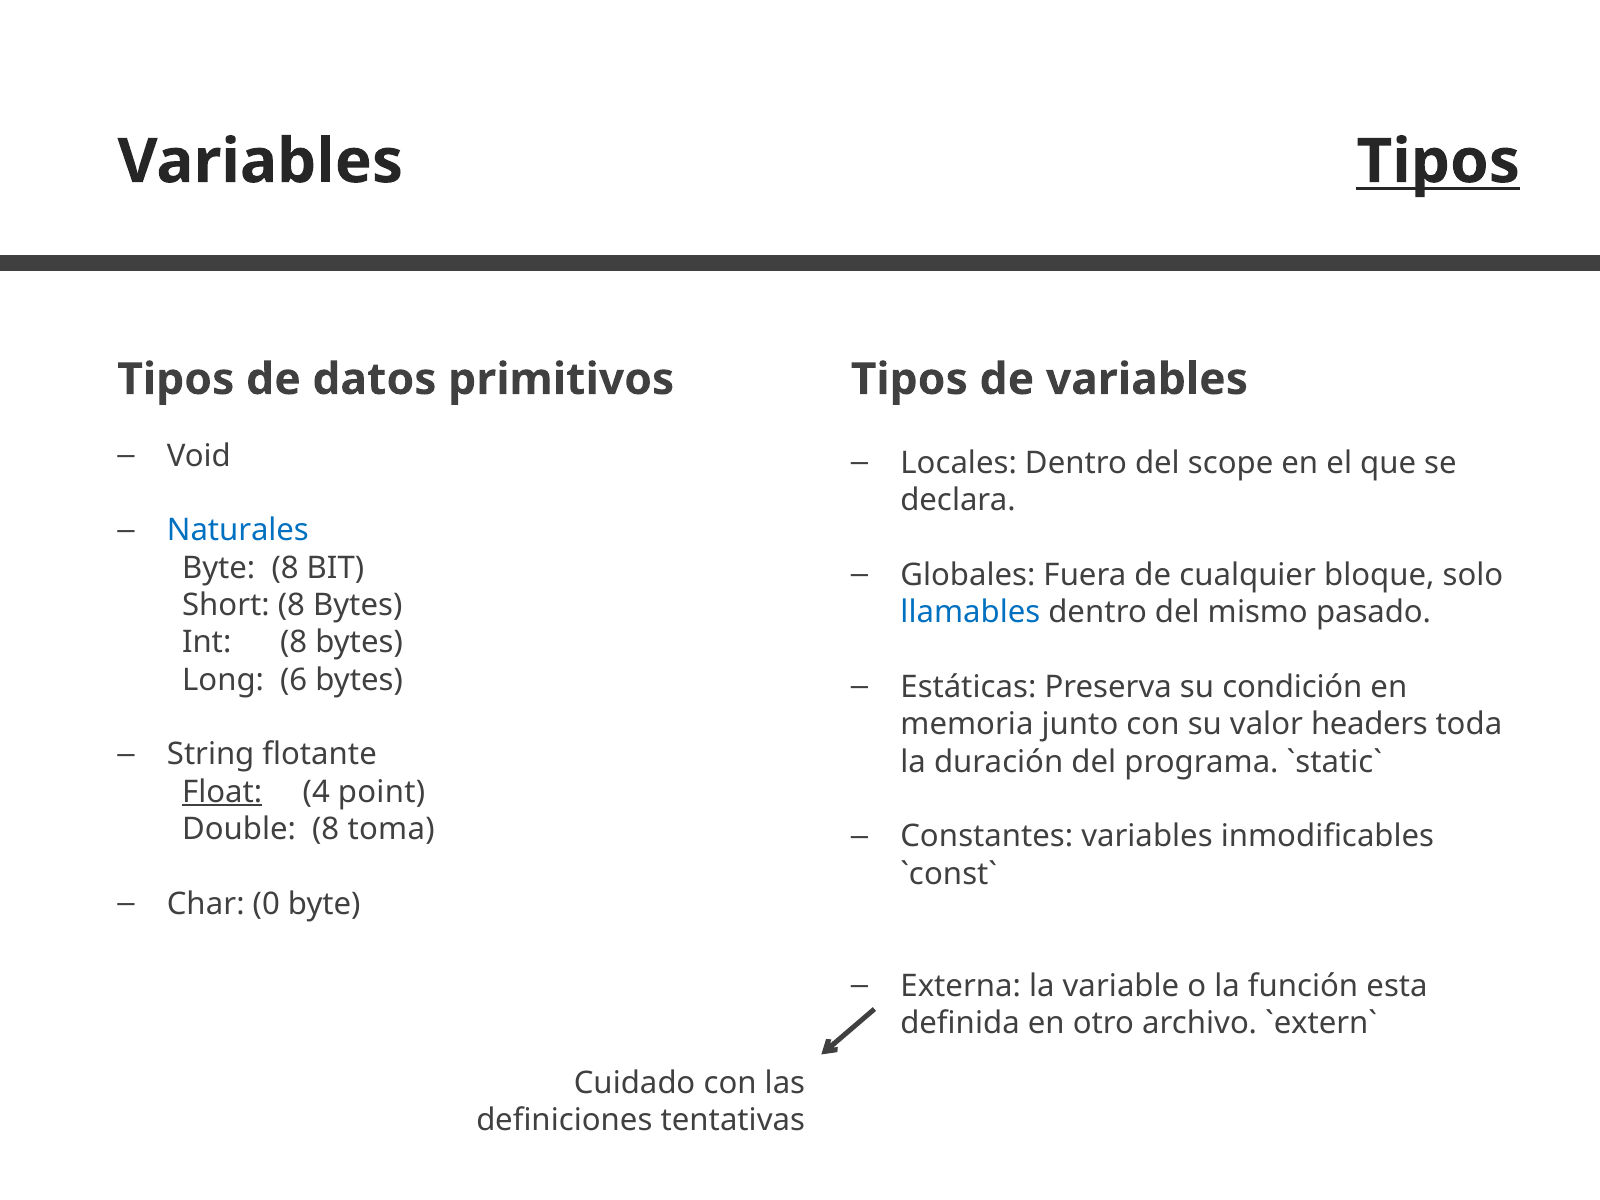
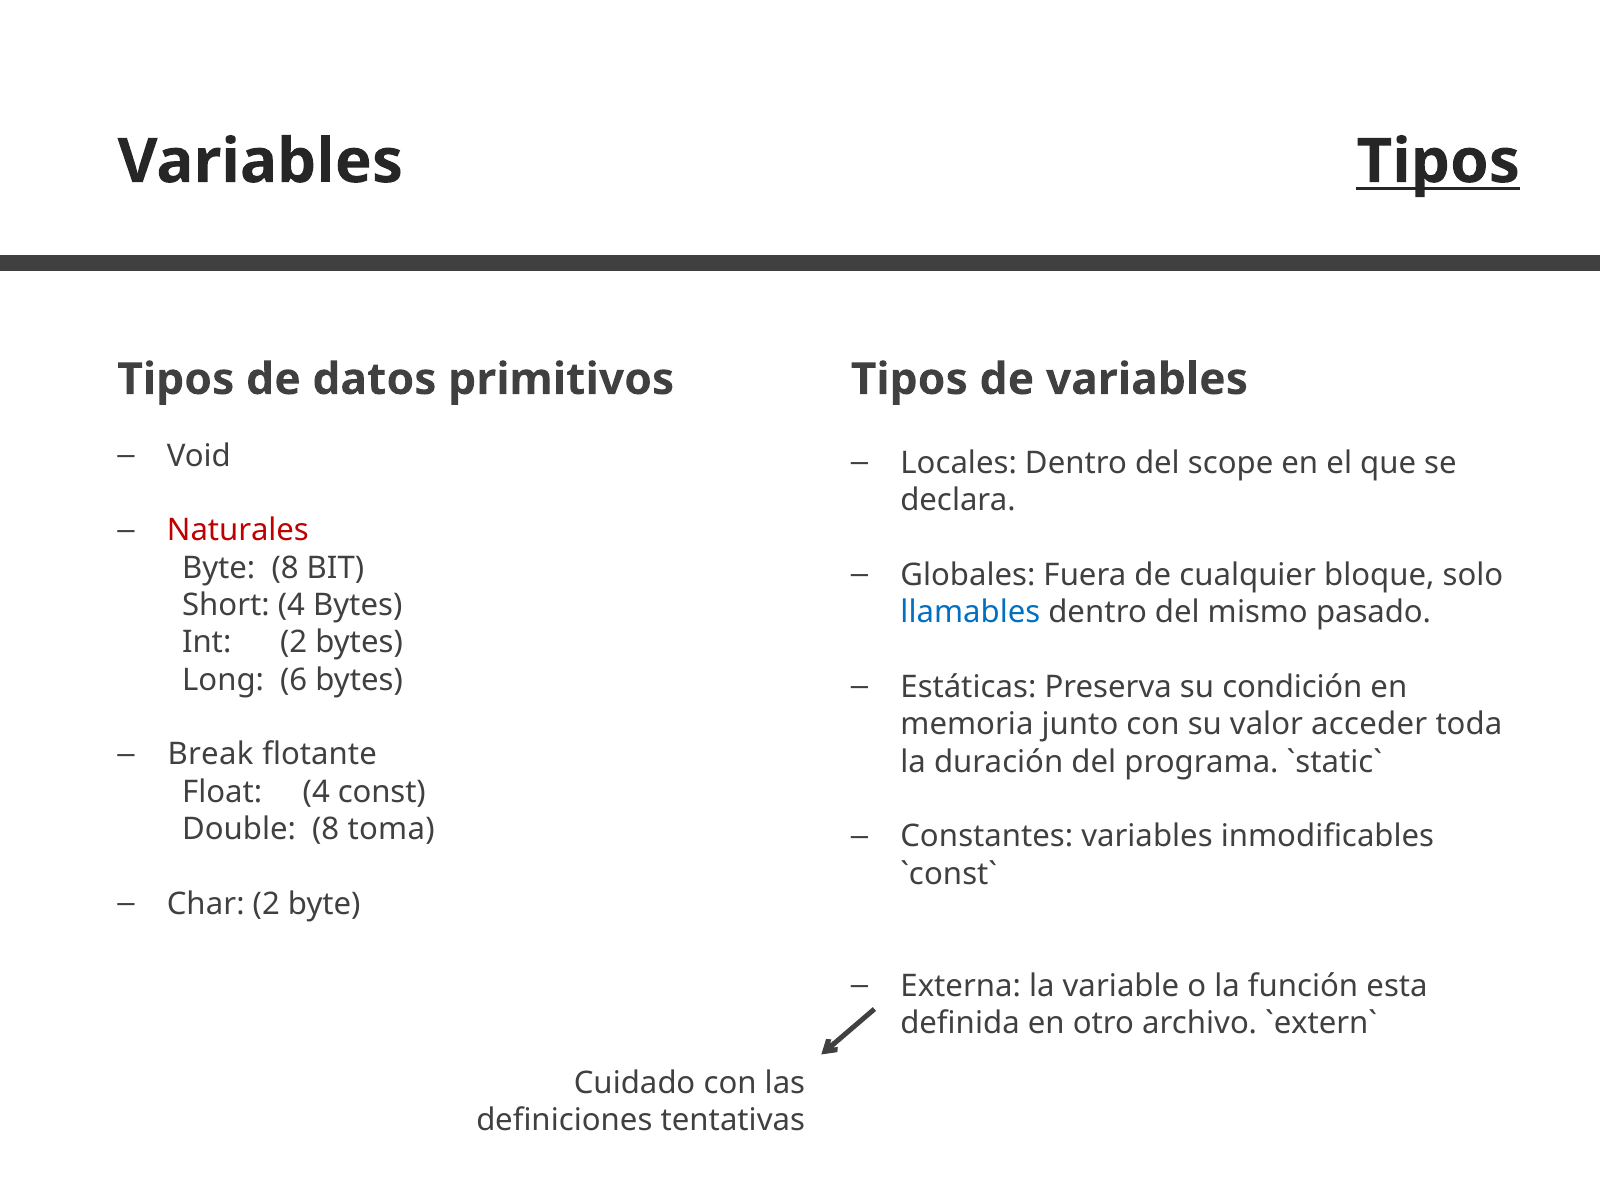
Naturales colour: blue -> red (238, 530)
Short 8: 8 -> 4 (291, 605)
Int 8: 8 -> 2 (294, 643)
headers: headers -> acceder (1369, 725)
String: String -> Break (211, 755)
Float underline: present -> none (222, 792)
point: point -> const (382, 792)
Char 0: 0 -> 2 (266, 904)
